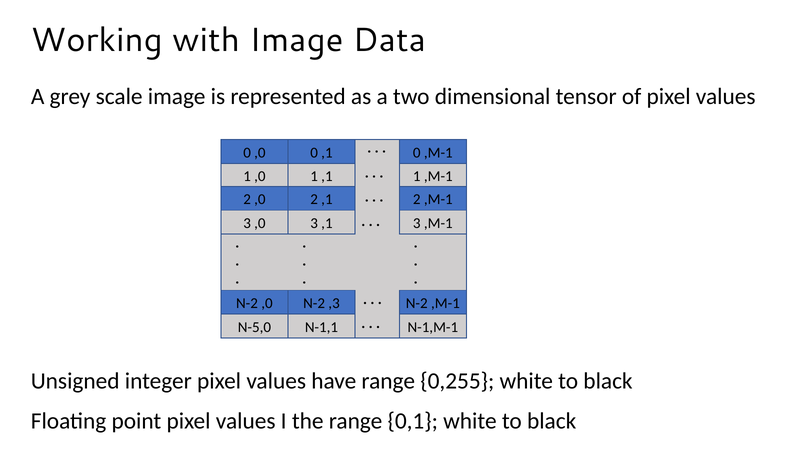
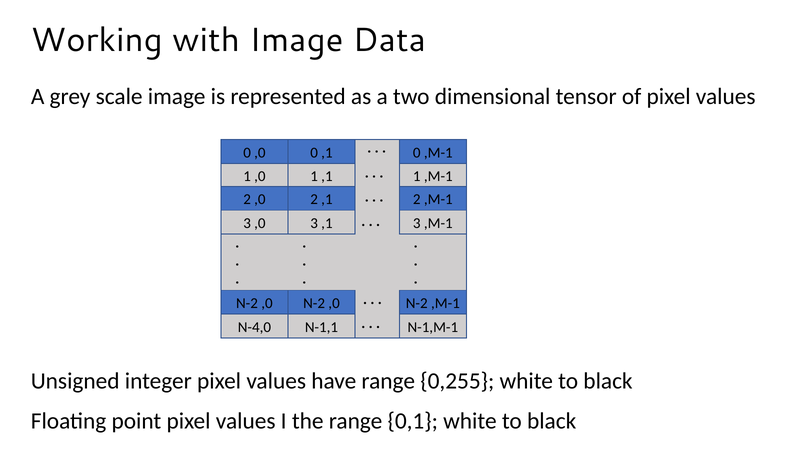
,3: ,3 -> ,0 (334, 303)
N-5,0: N-5,0 -> N-4,0 (254, 327)
